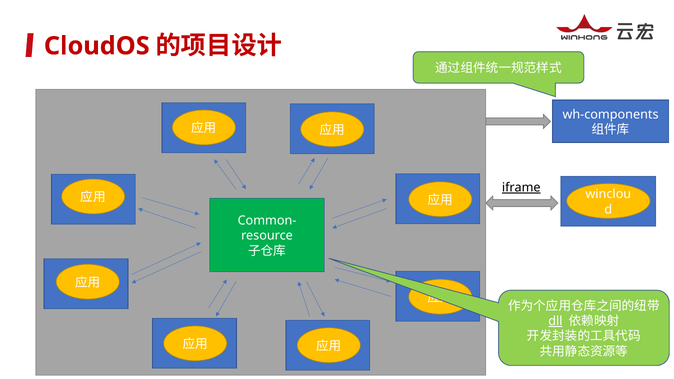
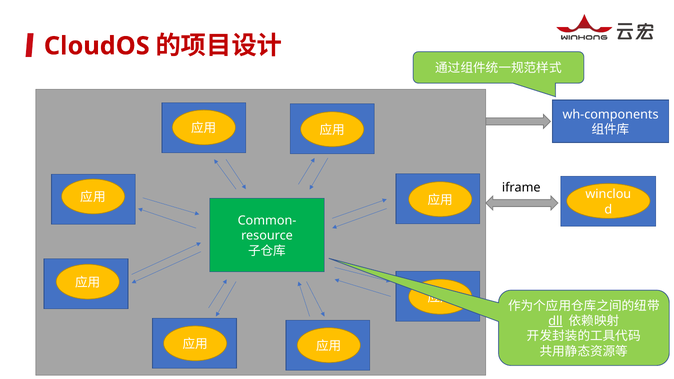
iframe underline: present -> none (521, 188)
